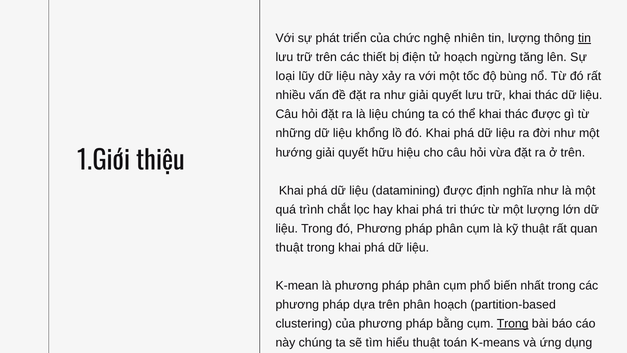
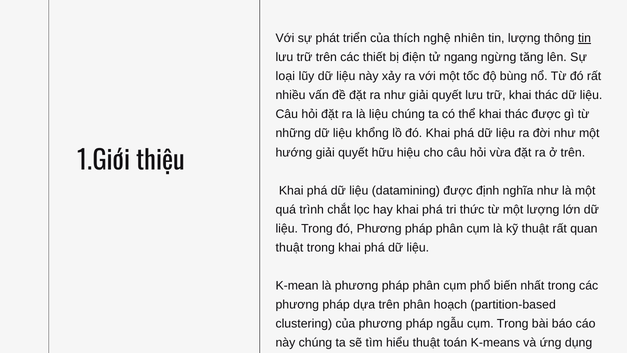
chức: chức -> thích (407, 38)
tử hoạch: hoạch -> ngang (461, 57)
bằng: bằng -> ngẫu (450, 323)
Trong underline: present -> none (513, 323)
